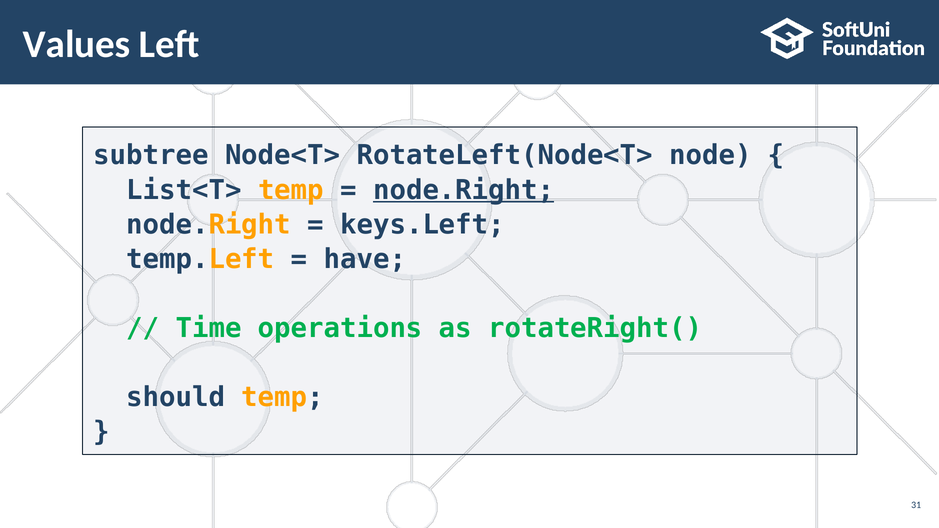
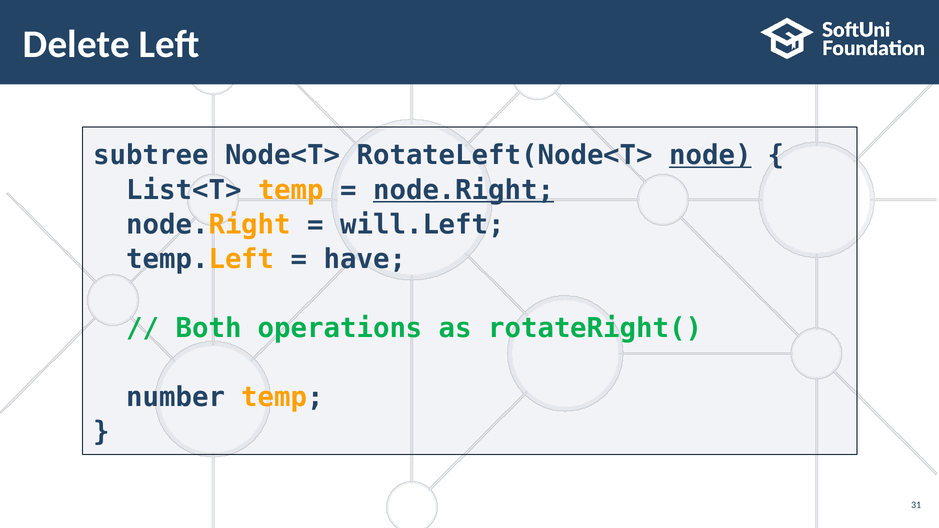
Values: Values -> Delete (77, 44)
node underline: none -> present (710, 156)
keys.Left: keys.Left -> will.Left (423, 225)
Time: Time -> Both (209, 328)
should: should -> number (176, 397)
